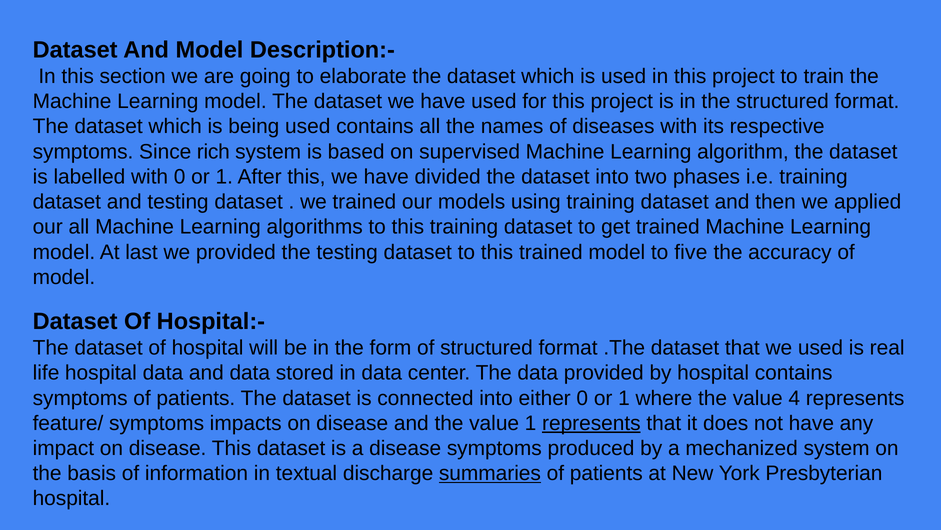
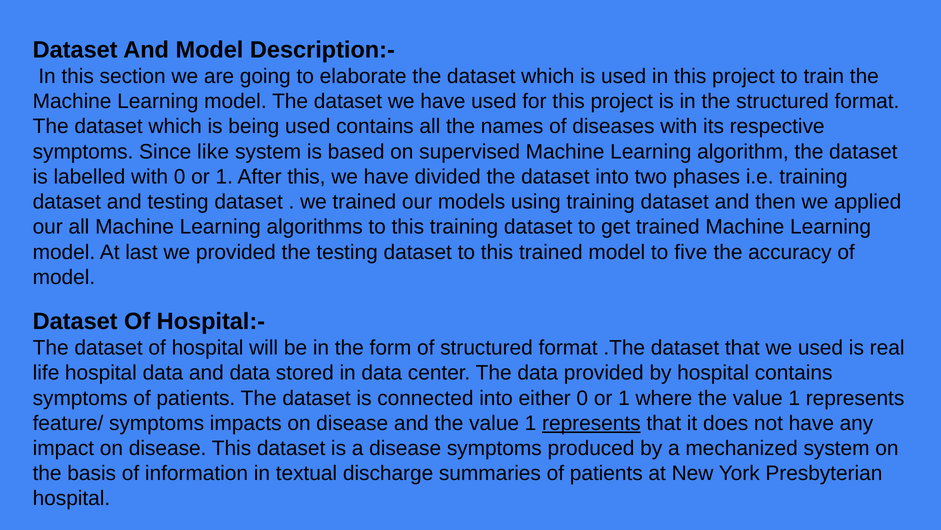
rich: rich -> like (213, 151)
where the value 4: 4 -> 1 (794, 398)
summaries underline: present -> none (490, 473)
